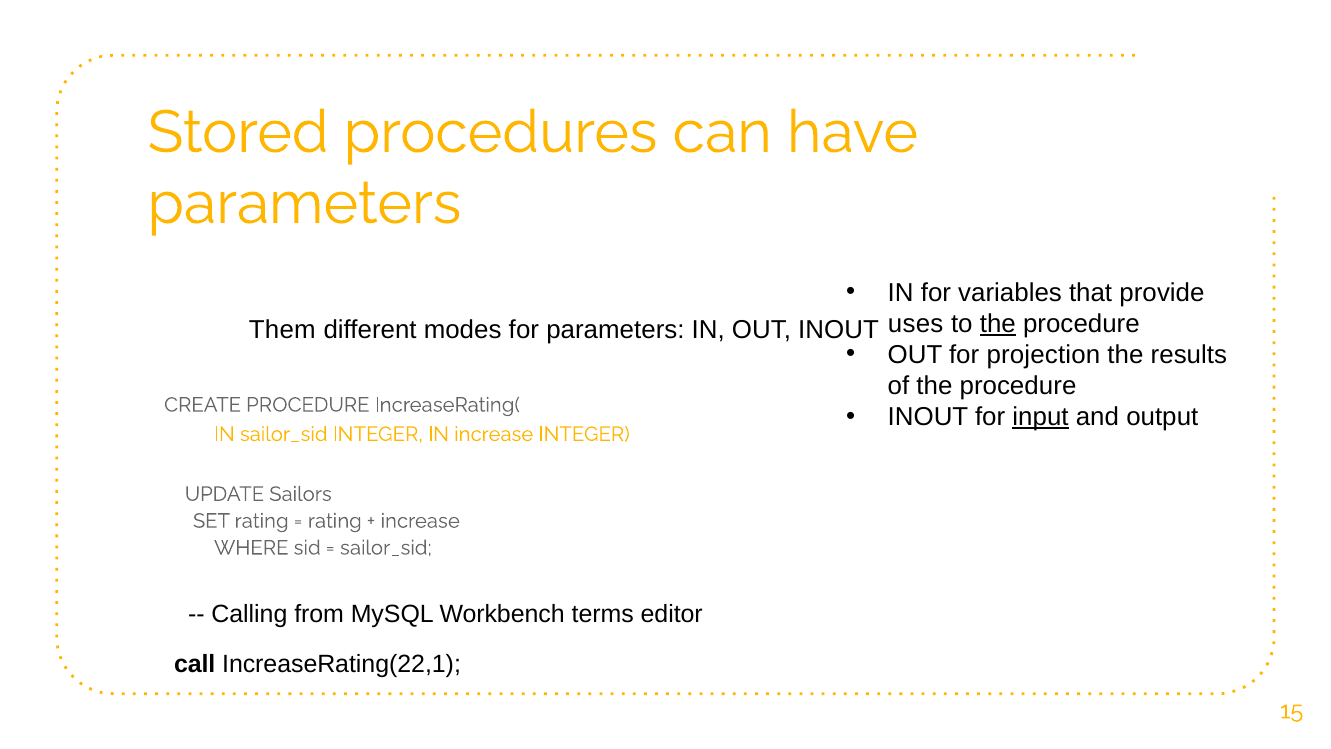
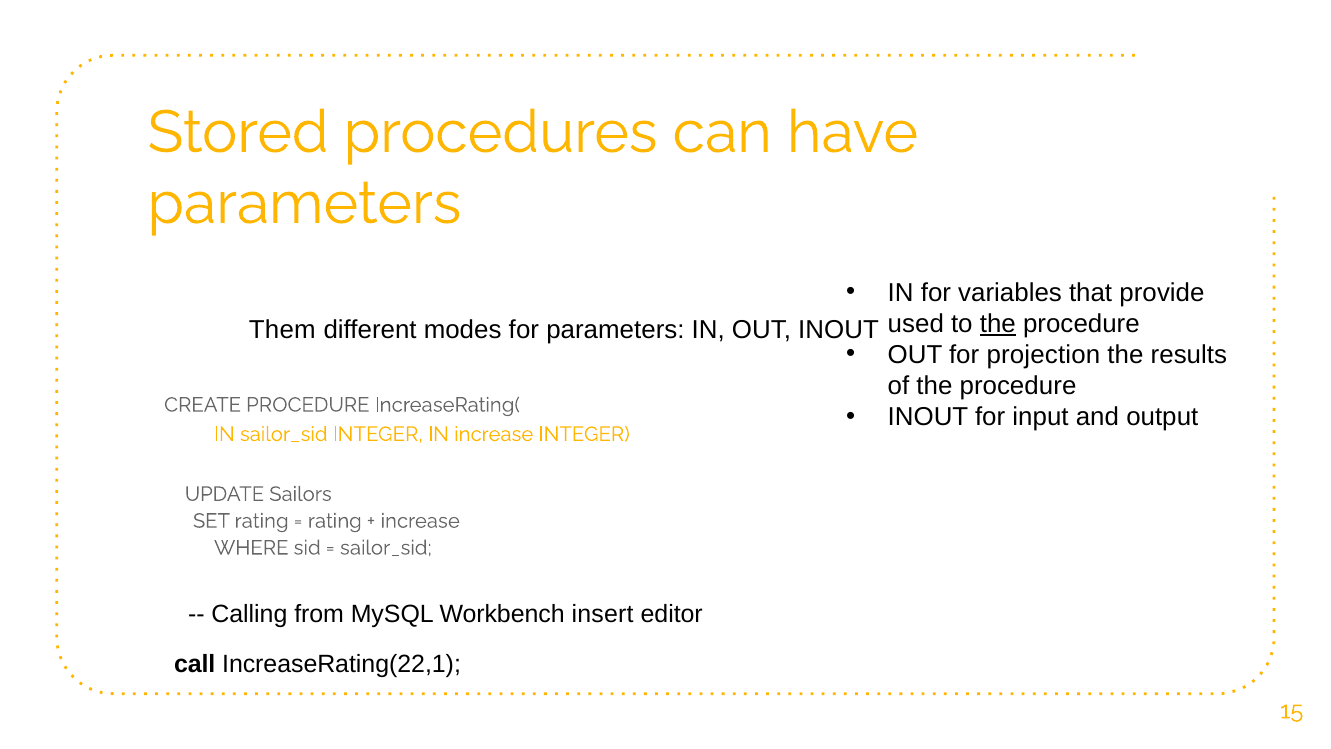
uses: uses -> used (916, 323)
input underline: present -> none (1041, 417)
terms: terms -> insert (603, 614)
